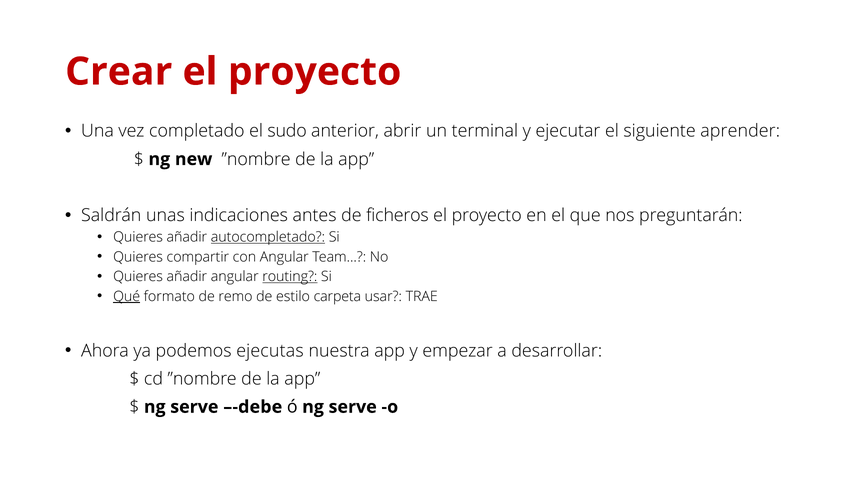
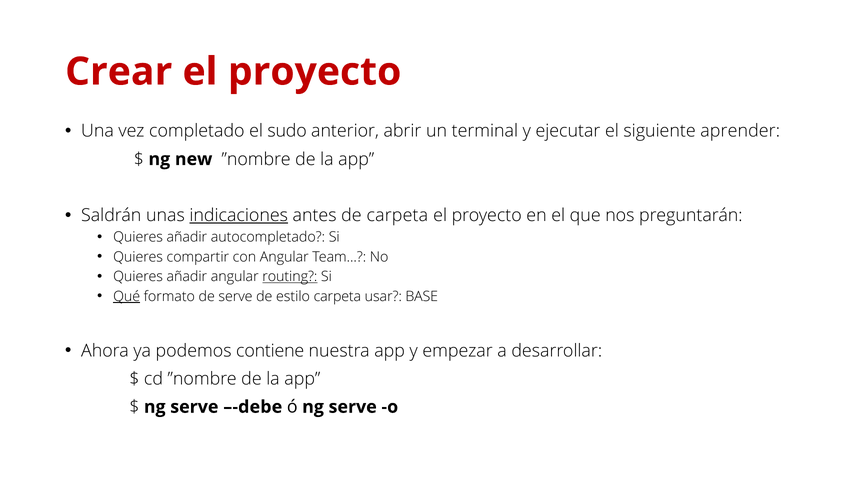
indicaciones underline: none -> present (239, 216)
de ficheros: ficheros -> carpeta (397, 216)
autocompletado underline: present -> none (268, 237)
de remo: remo -> serve (235, 297)
TRAE: TRAE -> BASE (422, 297)
ejecutas: ejecutas -> contiene (270, 351)
